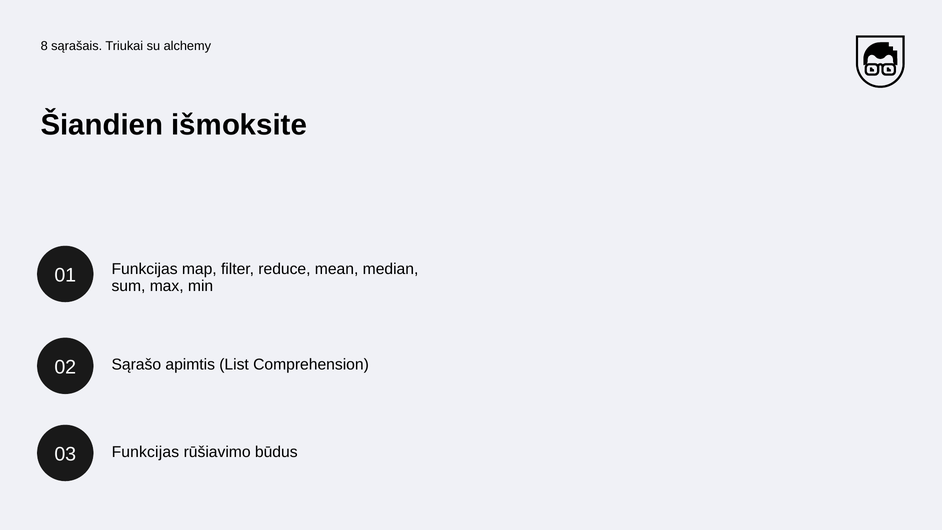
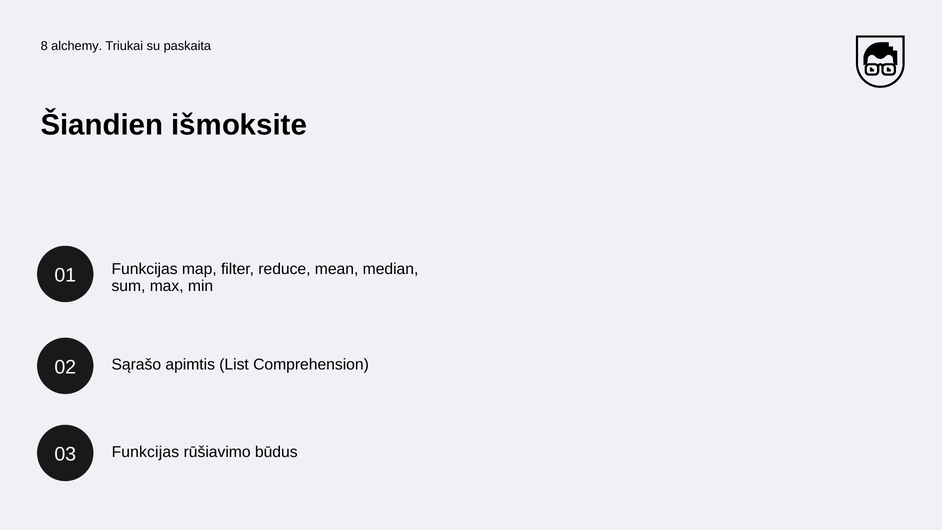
sąrašais: sąrašais -> alchemy (77, 46)
alchemy: alchemy -> paskaita (187, 46)
